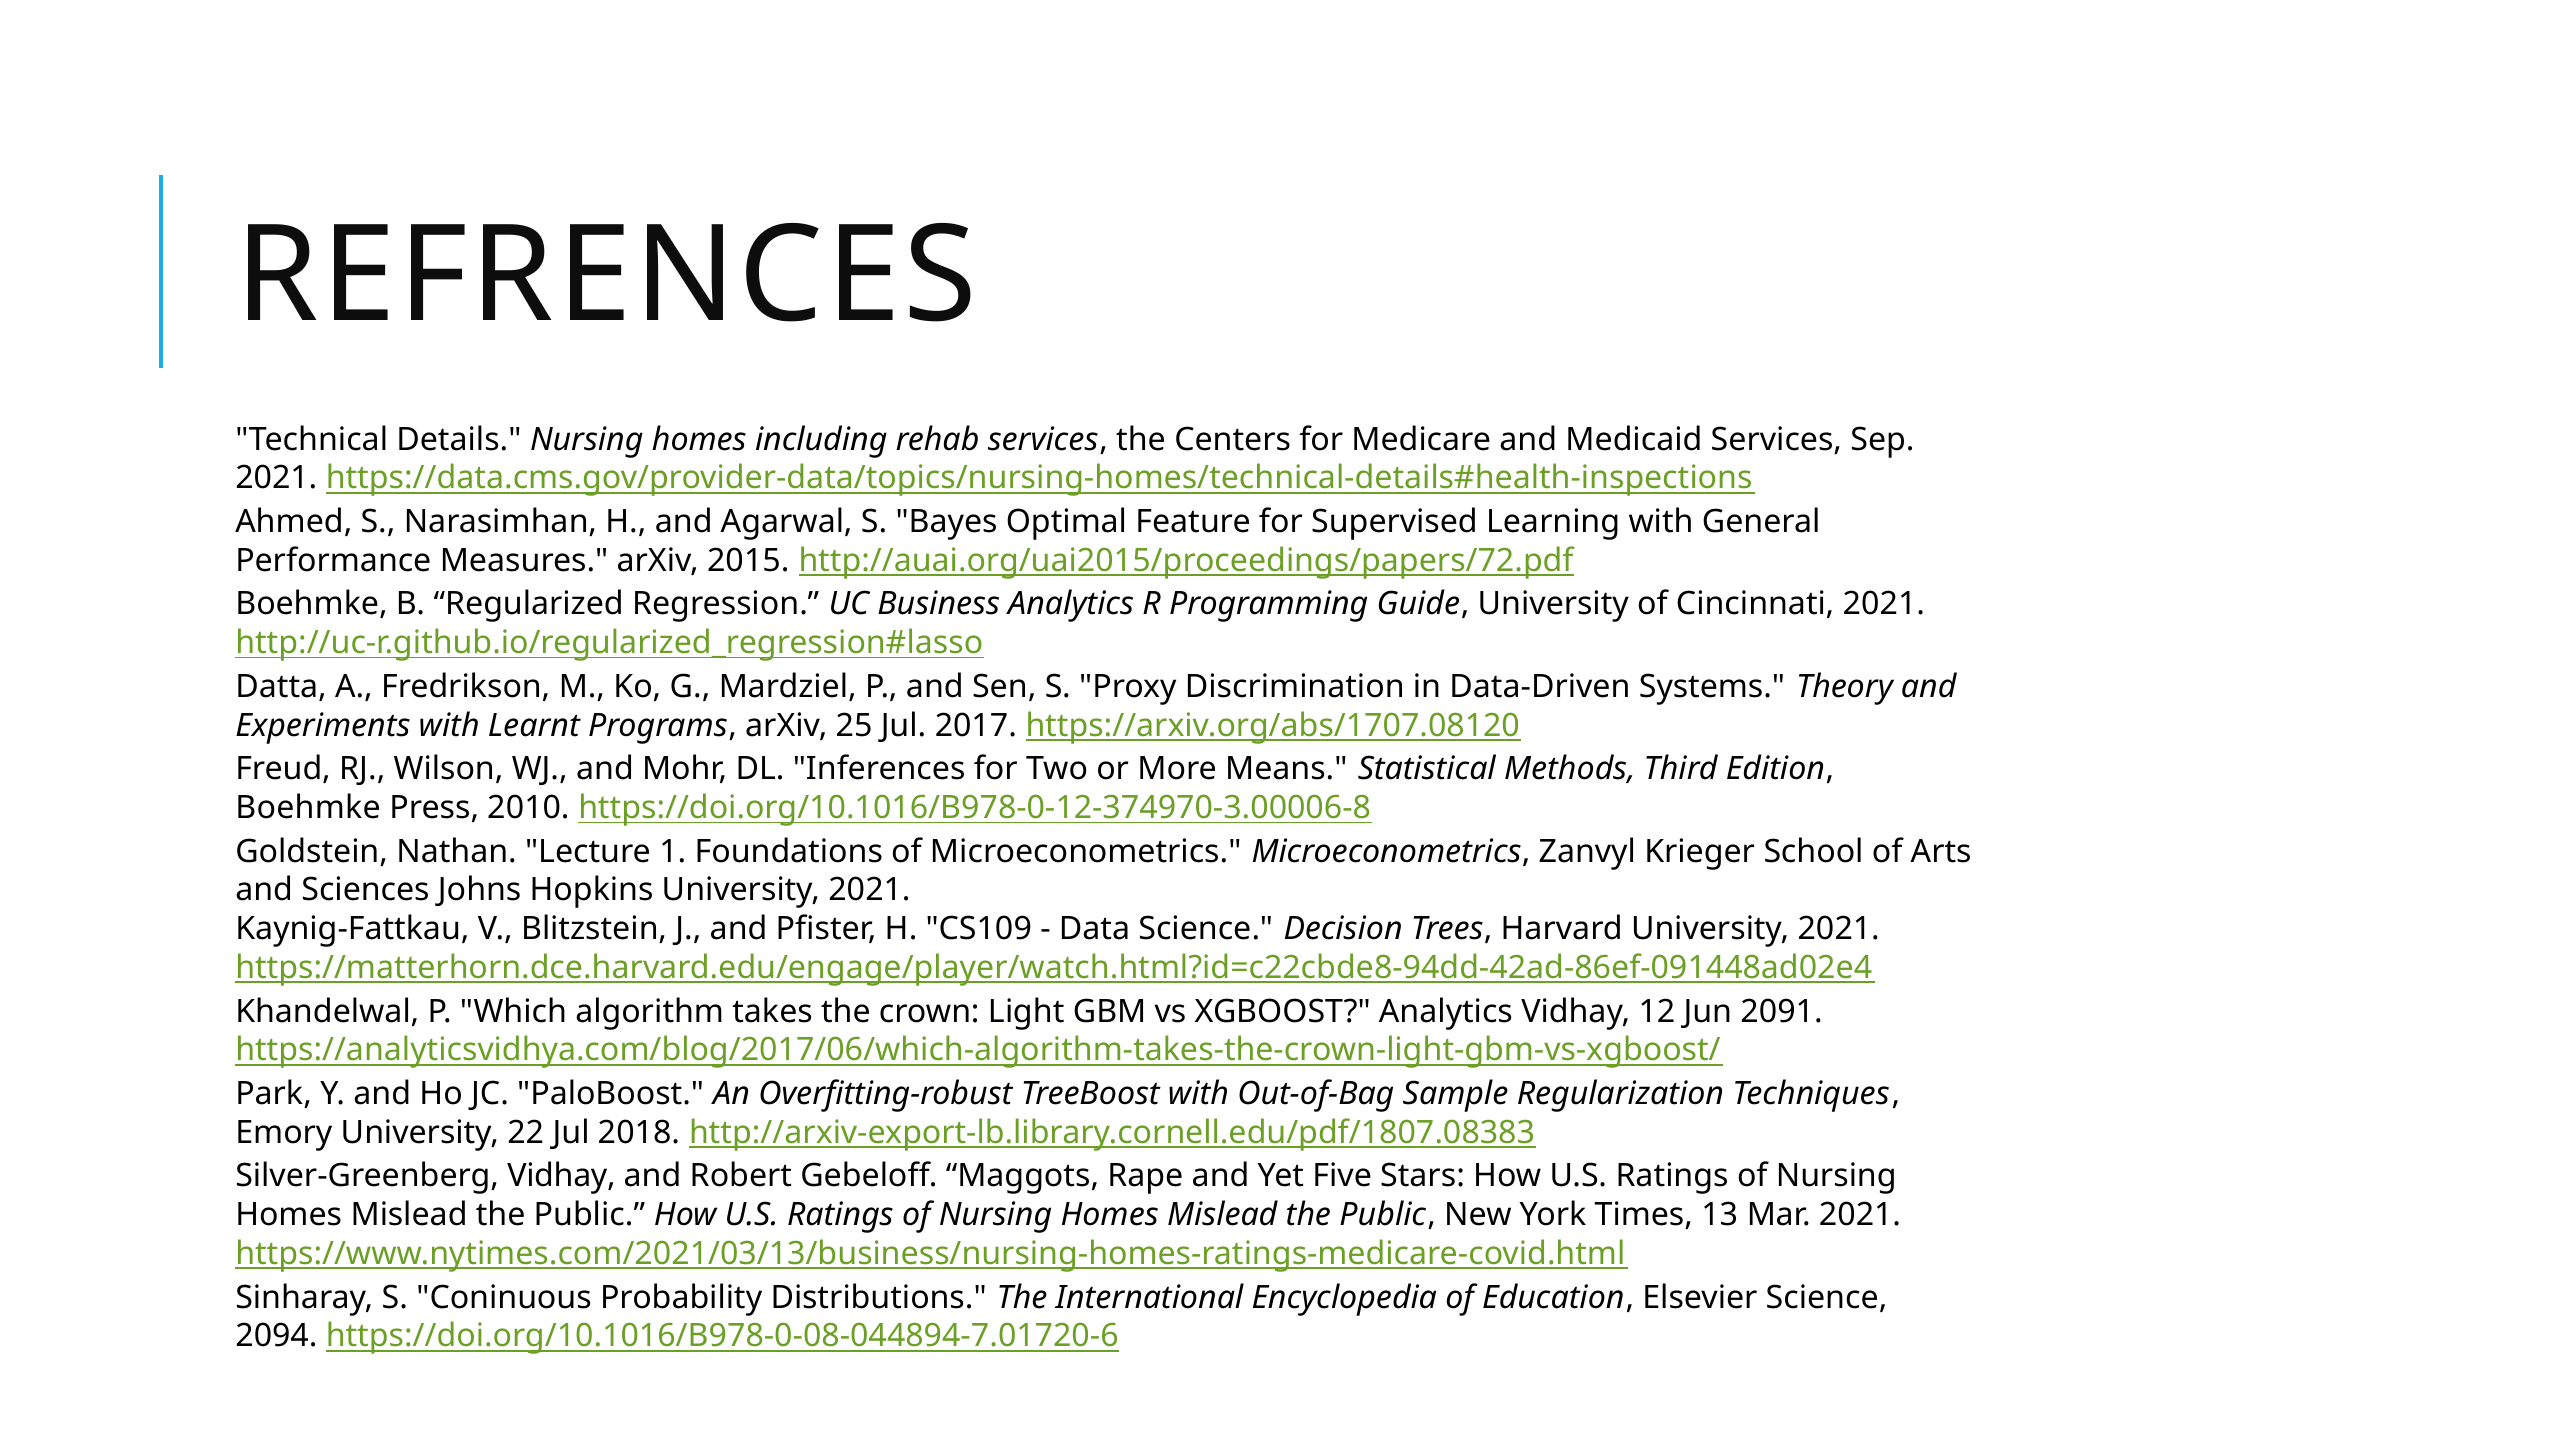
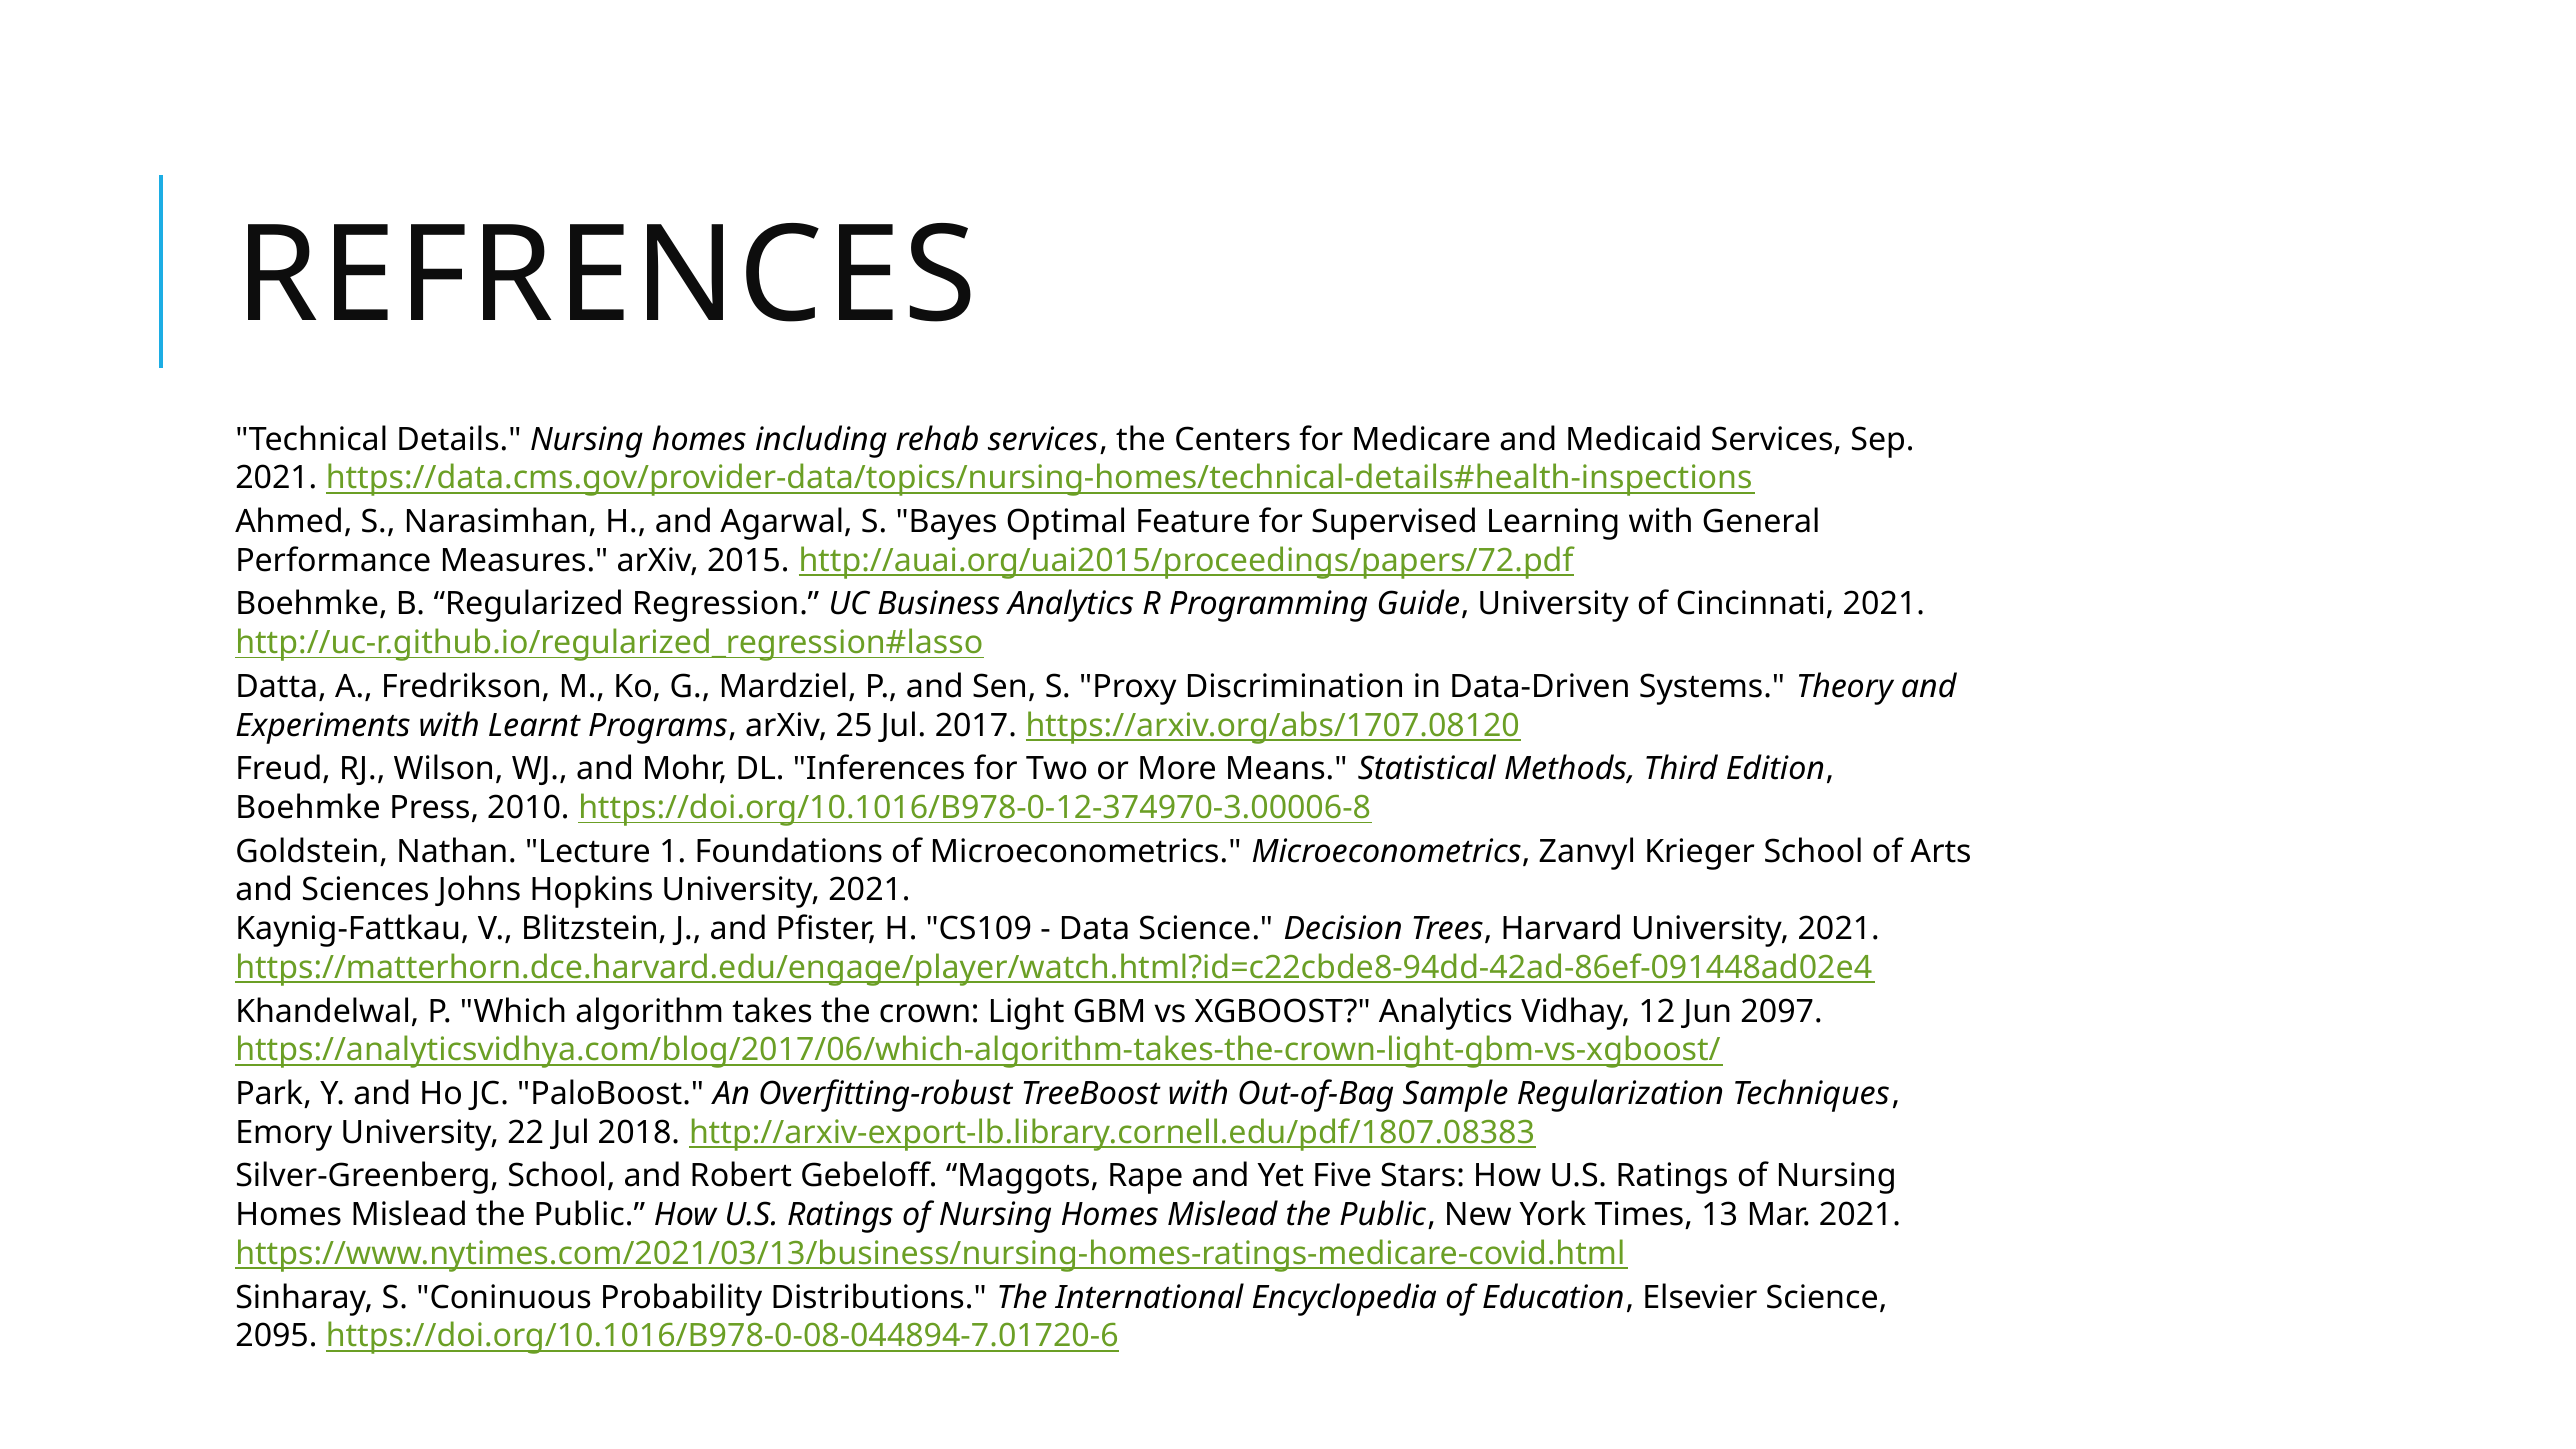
2091: 2091 -> 2097 (1782, 1011)
Silver-Greenberg Vidhay: Vidhay -> School (561, 1176)
2094: 2094 -> 2095 (276, 1336)
